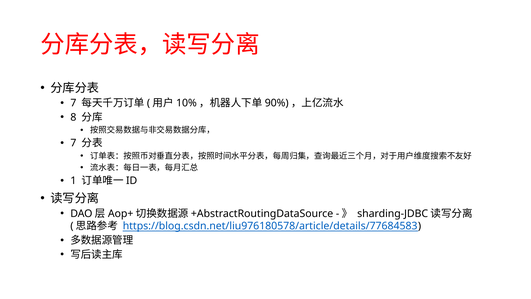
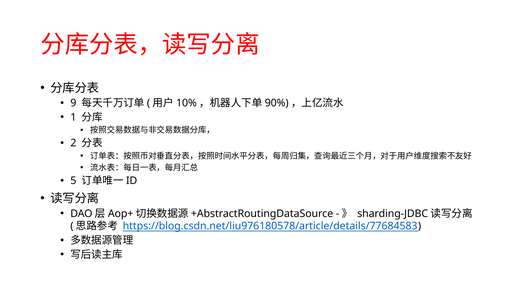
7: 7 -> 9 (73, 103)
8: 8 -> 1 (73, 117)
7: 7 -> 2 (73, 143)
1: 1 -> 5 (73, 181)
